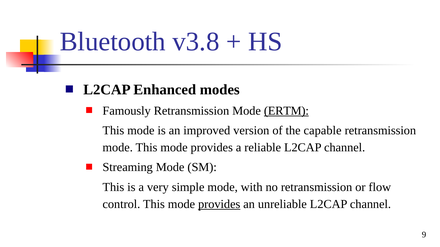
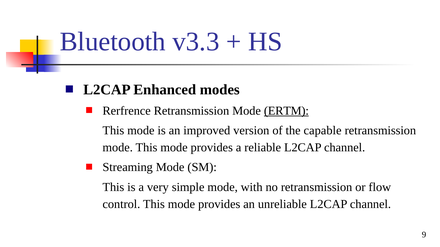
v3.8: v3.8 -> v3.3 (196, 42)
Famously: Famously -> Rerfrence (127, 111)
provides underline: present -> none (219, 204)
